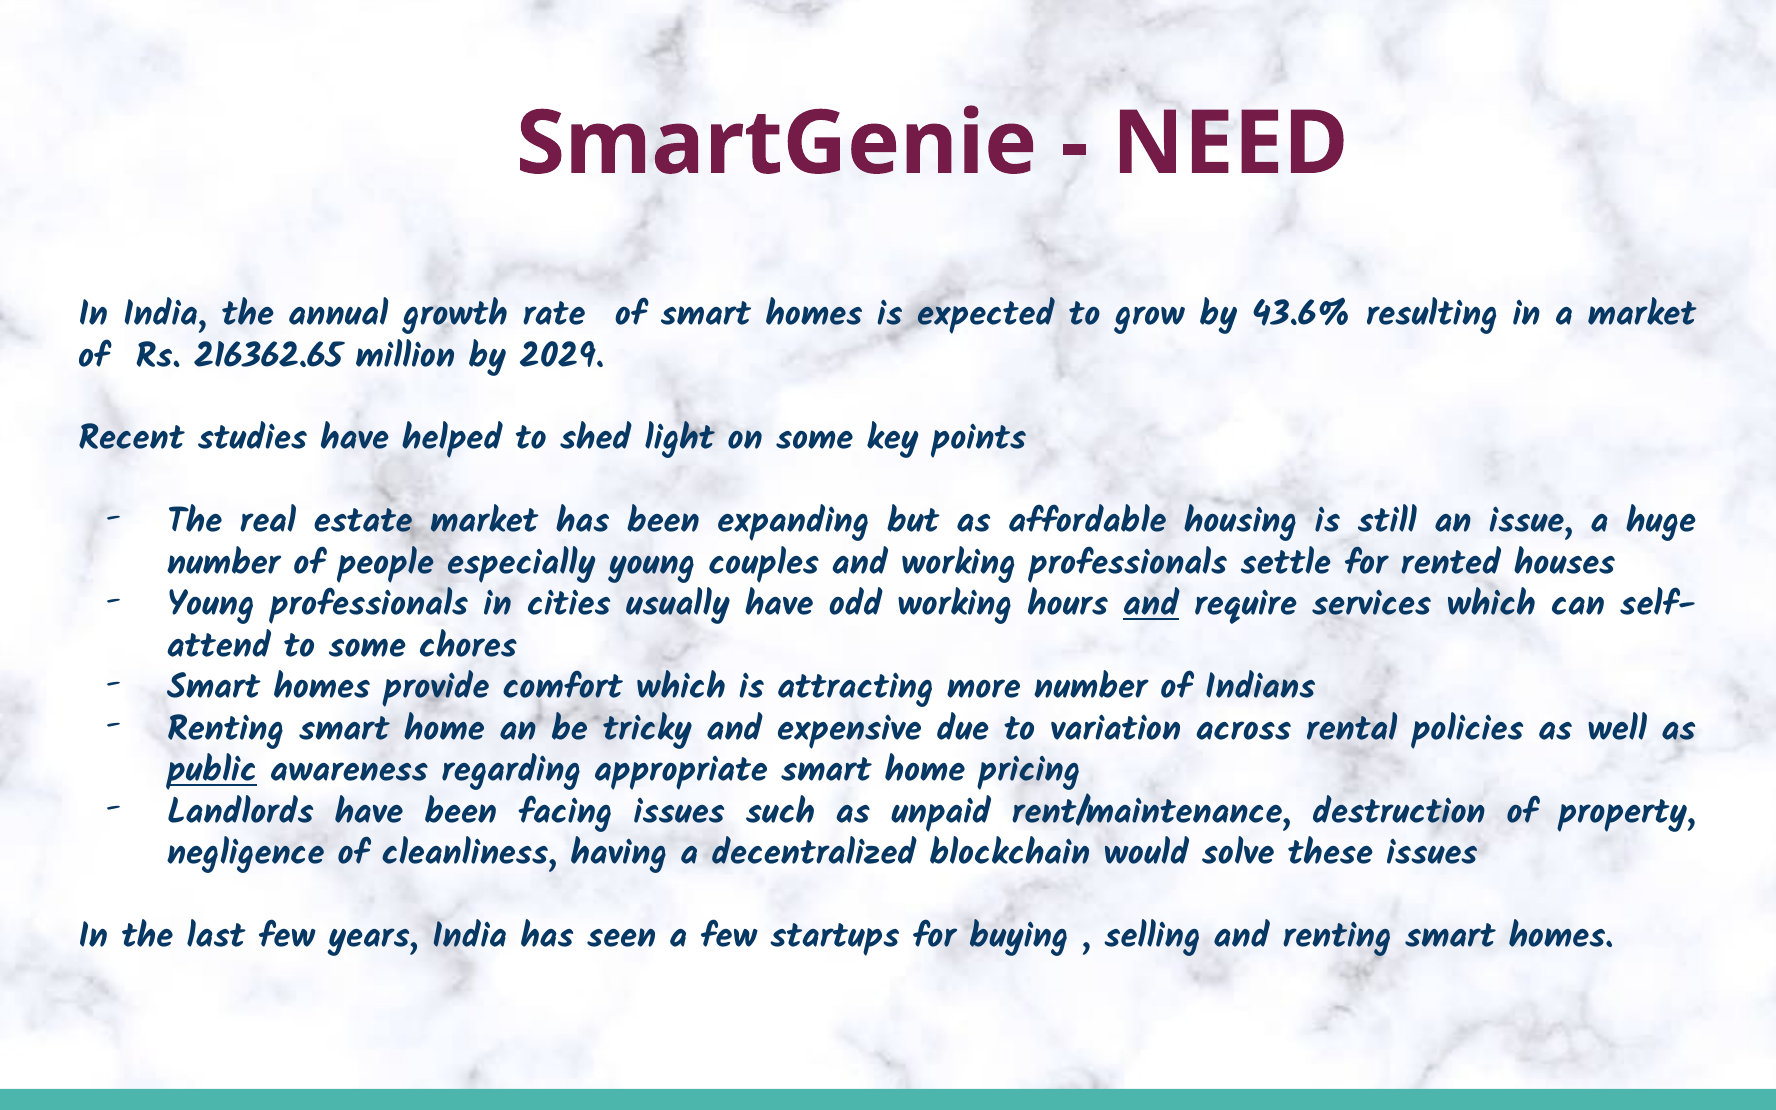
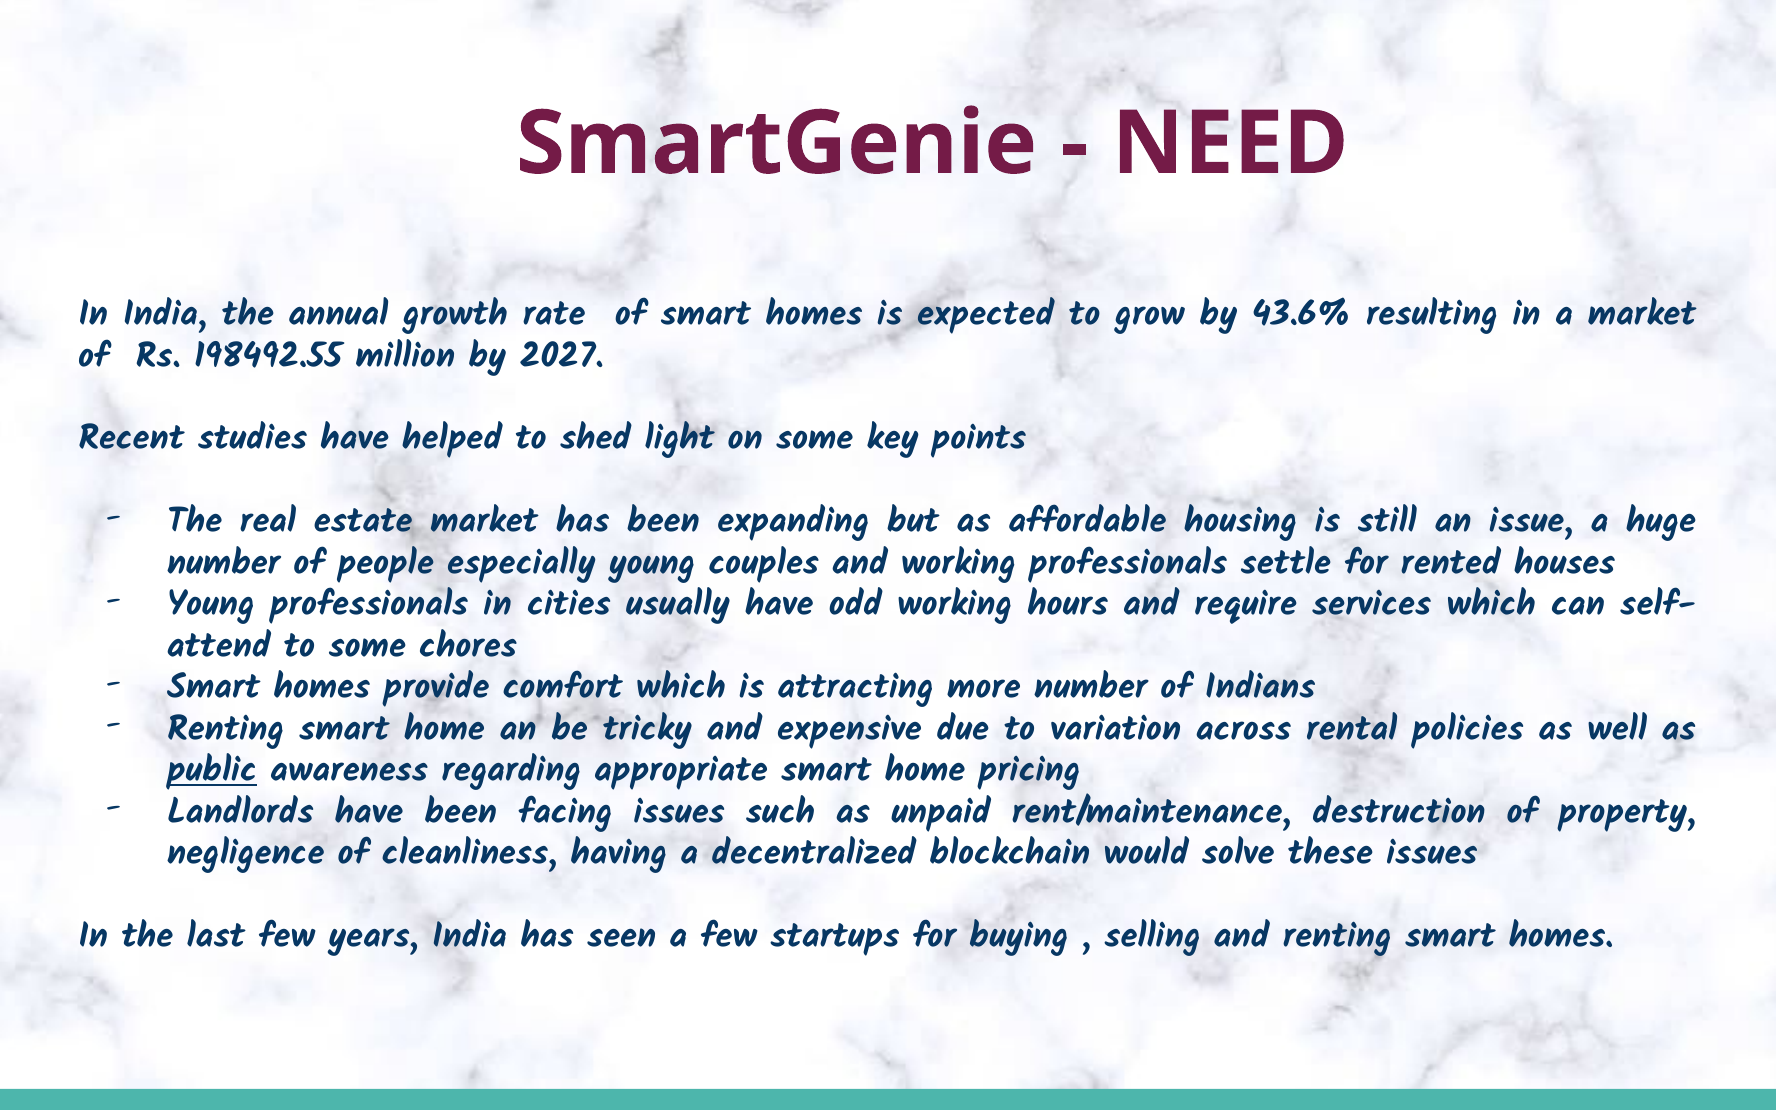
216362.65: 216362.65 -> 198492.55 (268, 356)
2029: 2029 -> 2027 (562, 356)
and underline: present -> none (1151, 604)
